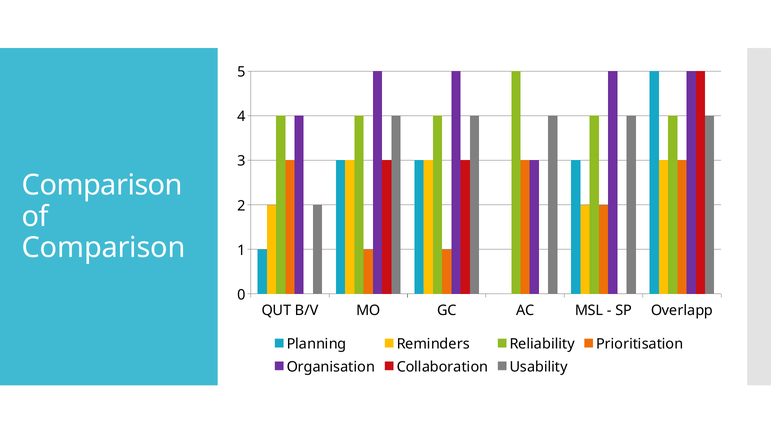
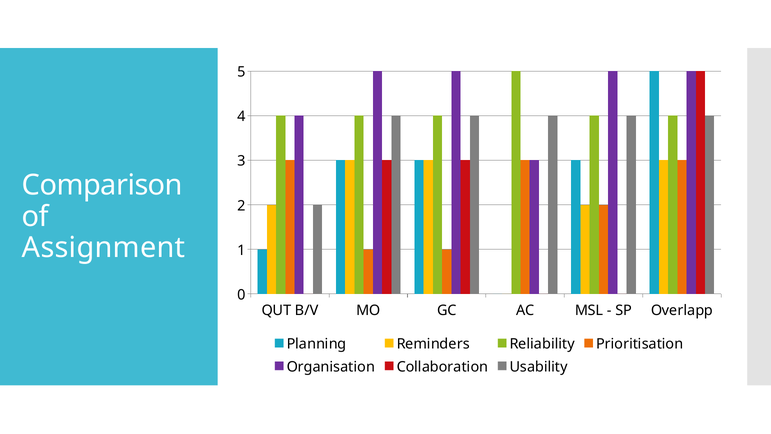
Comparison: Comparison -> Assignment (103, 248)
